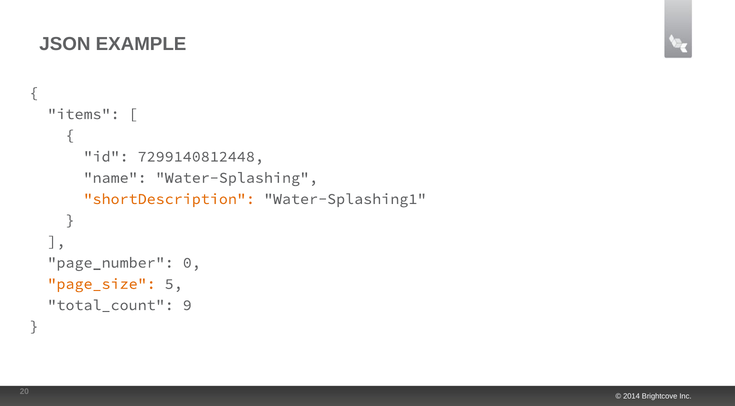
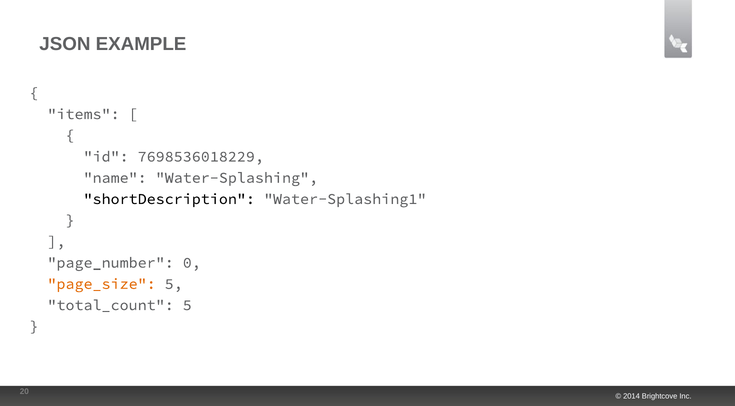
7299140812448: 7299140812448 -> 7698536018229 (201, 156)
shortDescription colour: orange -> black (169, 199)
total_count 9: 9 -> 5 (187, 305)
